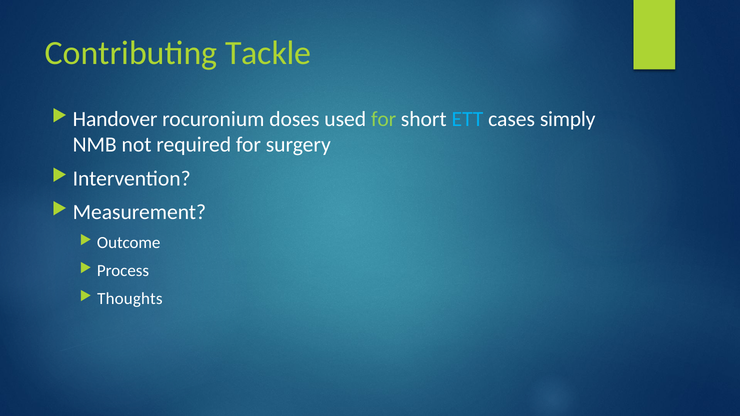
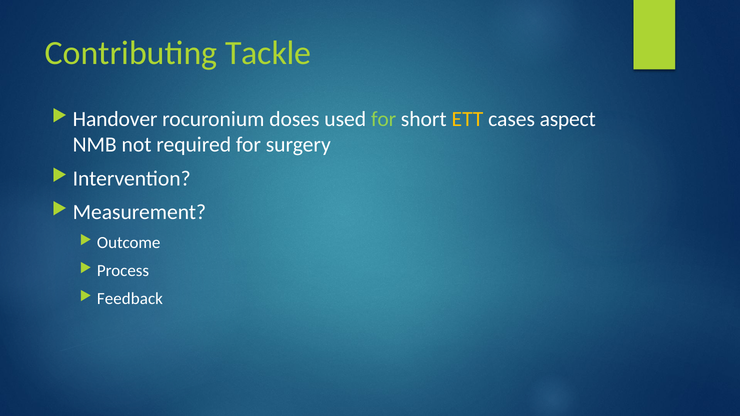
ETT colour: light blue -> yellow (467, 119)
simply: simply -> aspect (568, 119)
Thoughts: Thoughts -> Feedback (130, 299)
